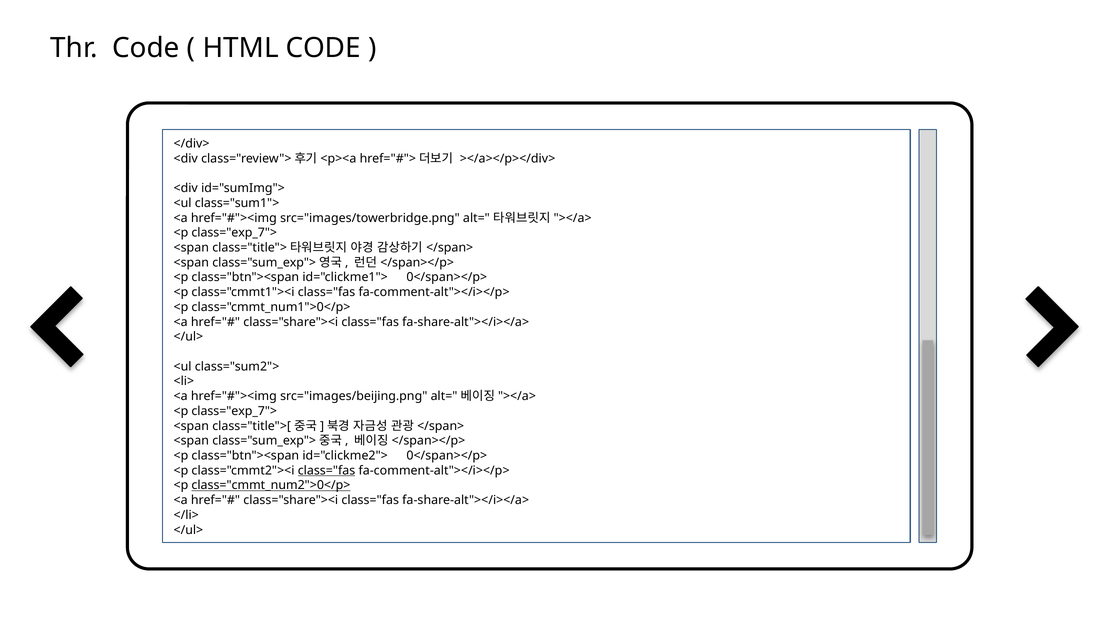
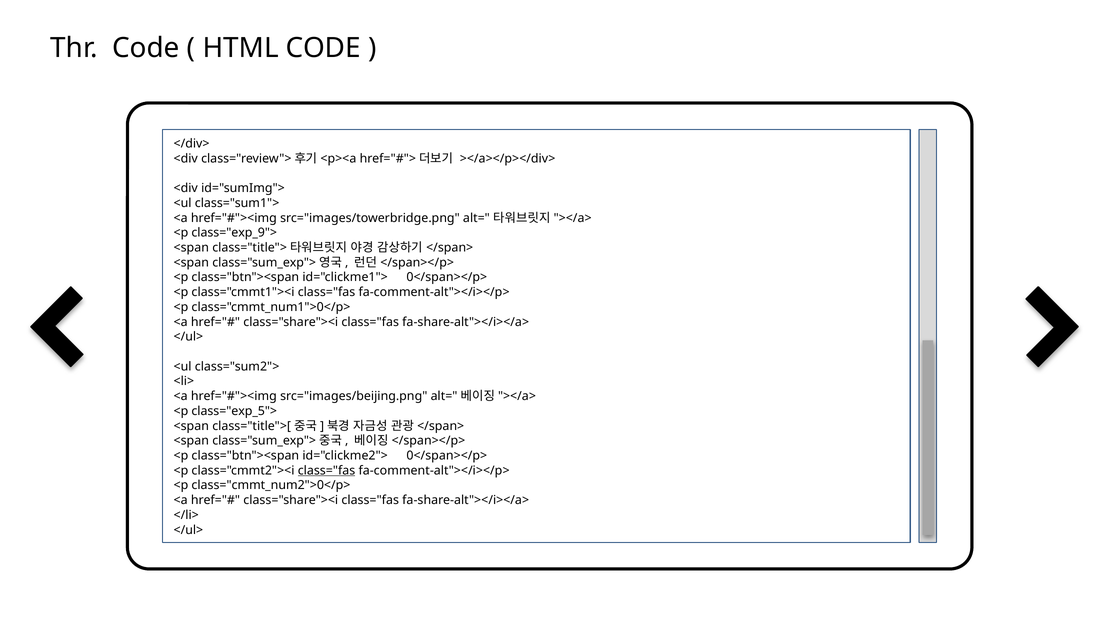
class="exp_7">: class="exp_7"> -> class="exp_9"> (234, 233)
class="exp_7">: class="exp_7"> -> class="exp_5"> (234, 411)
class="cmmt_num2">0</p> underline: present -> none (271, 486)
